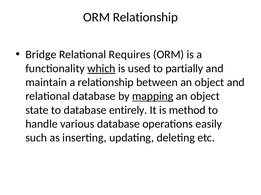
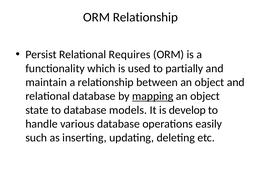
Bridge: Bridge -> Persist (41, 55)
which underline: present -> none (101, 69)
entirely: entirely -> models (128, 110)
method: method -> develop (187, 110)
